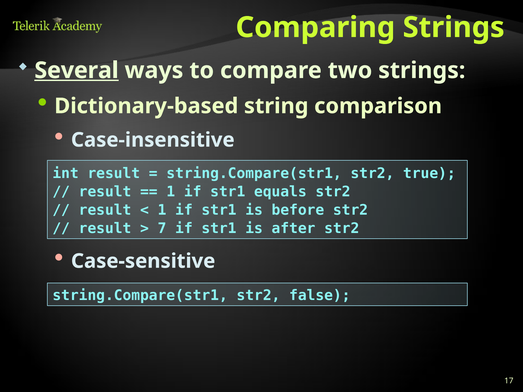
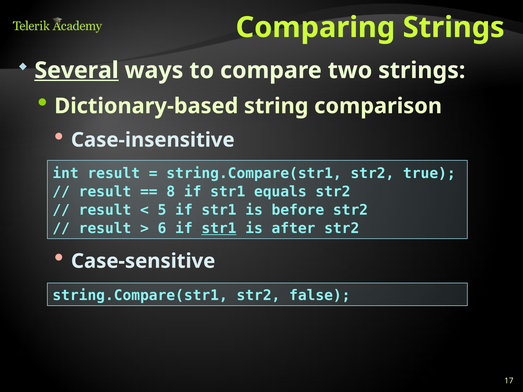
1: 1 -> 8 (171, 192)
1: 1 -> 5 (162, 210)
7: 7 -> 6 (162, 229)
str1 underline: none -> present (219, 229)
